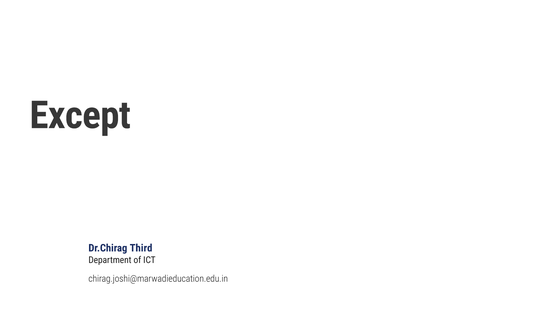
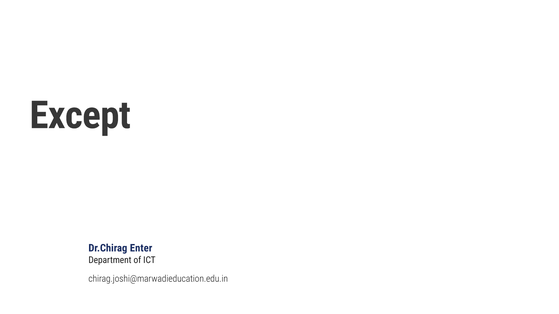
Third: Third -> Enter (141, 248)
